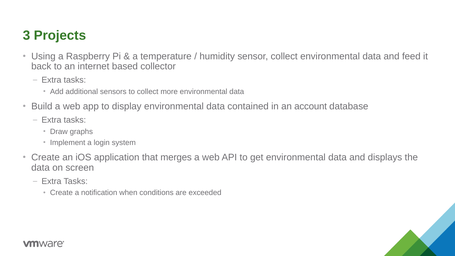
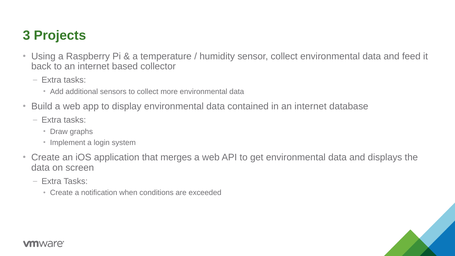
in an account: account -> internet (311, 106)
